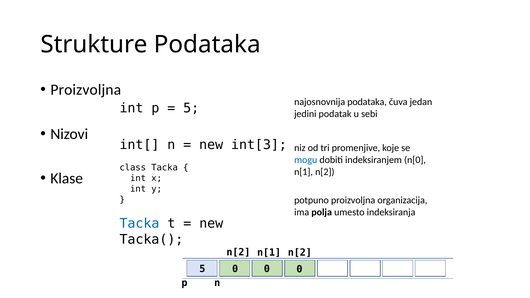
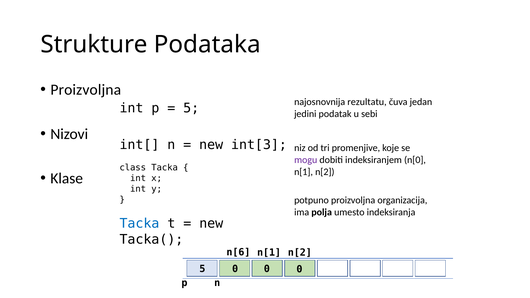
najosnovnija podataka: podataka -> rezultatu (367, 102)
mogu colour: blue -> purple (306, 160)
n[2: n[2 -> n[6 (238, 252)
